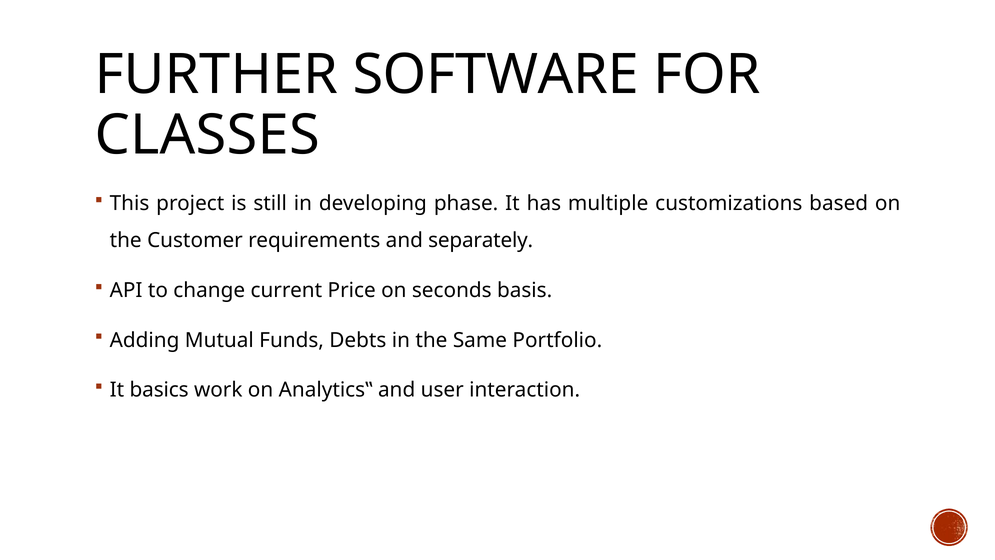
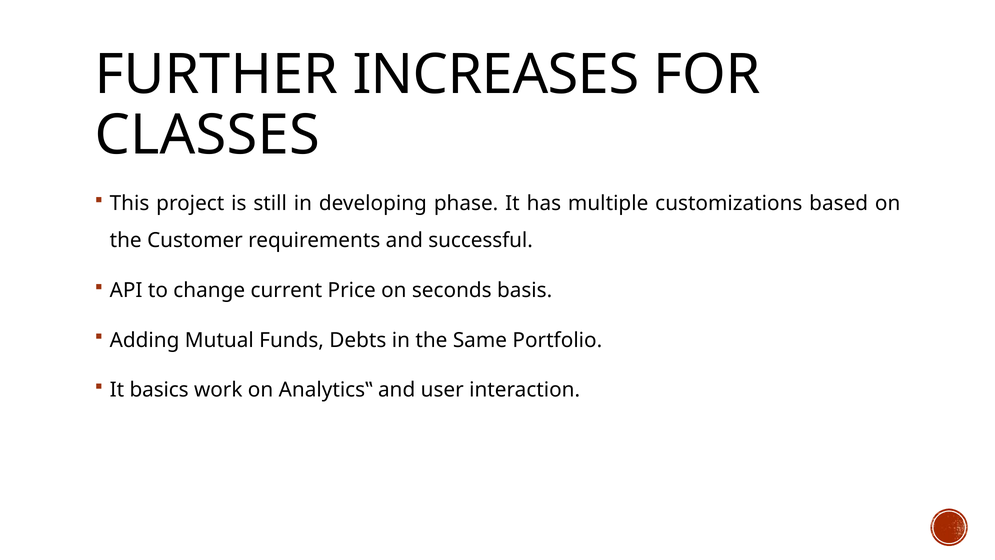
SOFTWARE: SOFTWARE -> INCREASES (496, 75)
separately: separately -> successful (481, 241)
